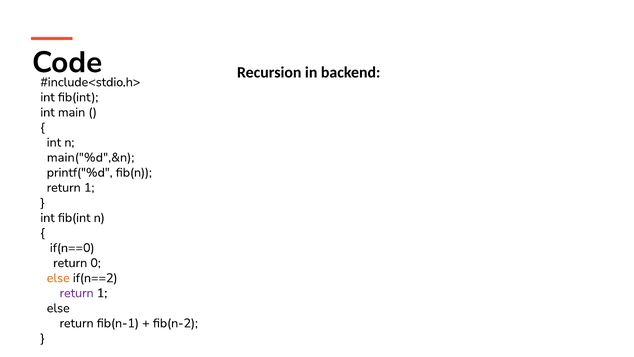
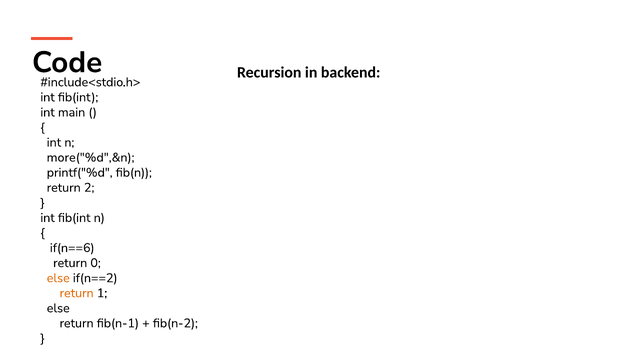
main("%d",&n: main("%d",&n -> more("%d",&n (91, 157)
1: 1 -> 2 (89, 187)
if(n==0: if(n==0 -> if(n==6 (72, 248)
return colour: purple -> orange (77, 293)
